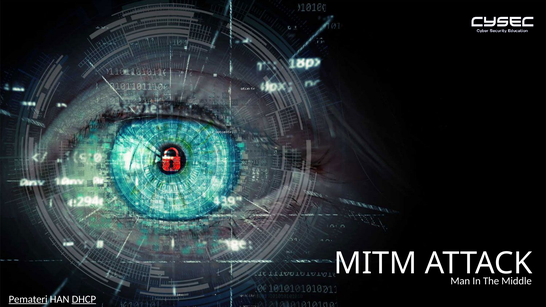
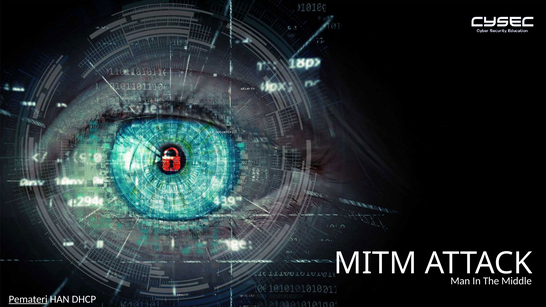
DHCP underline: present -> none (84, 299)
